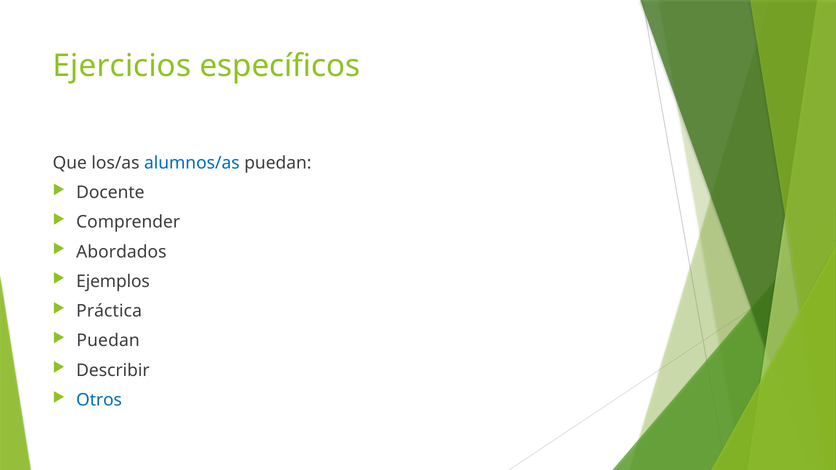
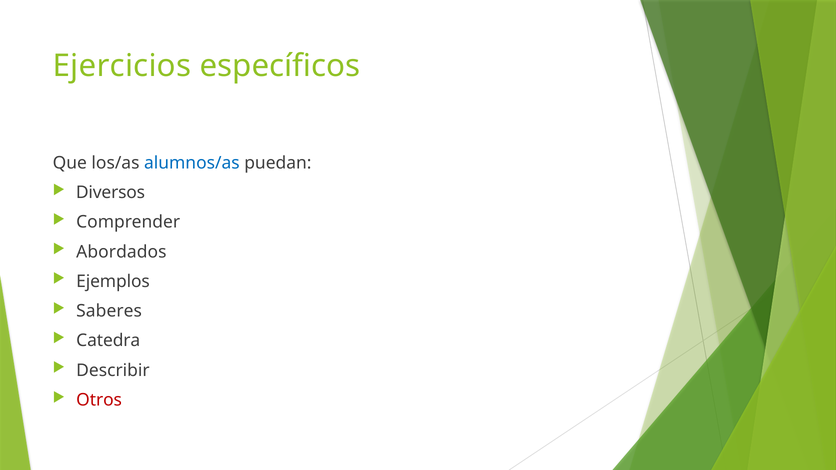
Docente: Docente -> Diversos (110, 193)
Práctica: Práctica -> Saberes (109, 311)
Puedan: Puedan -> Catedra (108, 341)
Otros colour: blue -> red (99, 400)
